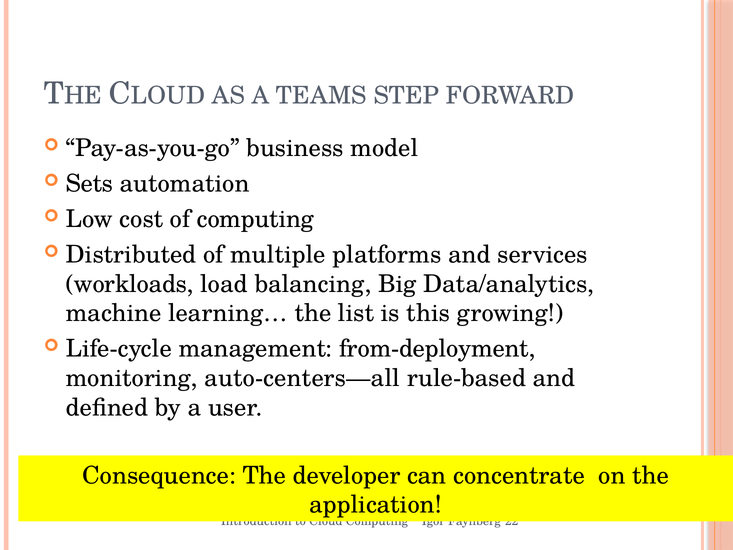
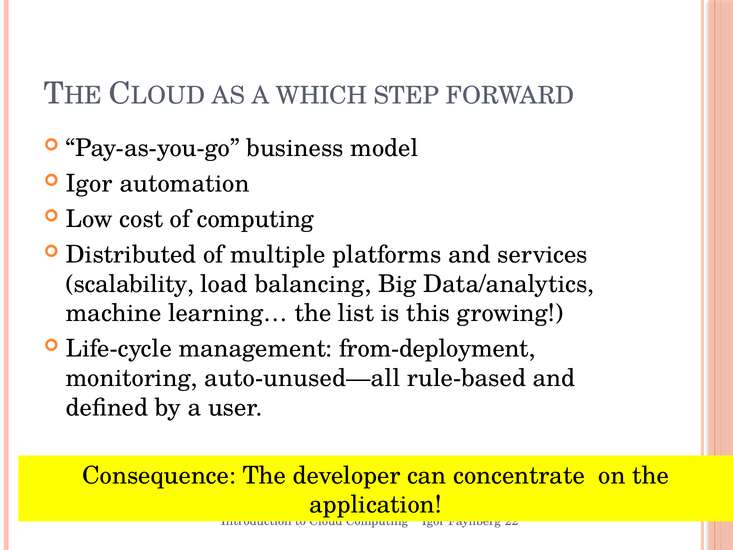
TEAMS: TEAMS -> WHICH (321, 96)
Sets: Sets -> Igor (89, 184)
workloads: workloads -> scalability (130, 284)
auto-centers—all: auto-centers—all -> auto-unused—all (302, 378)
